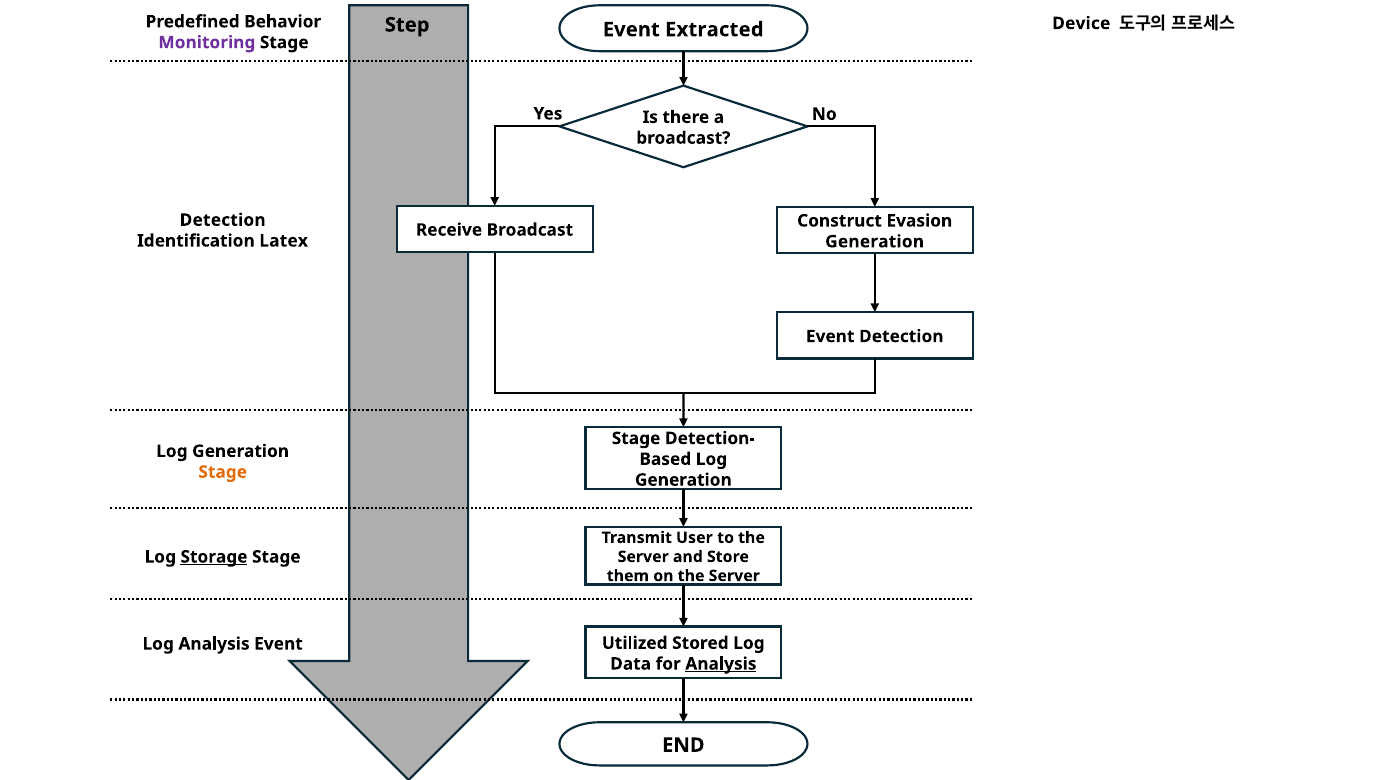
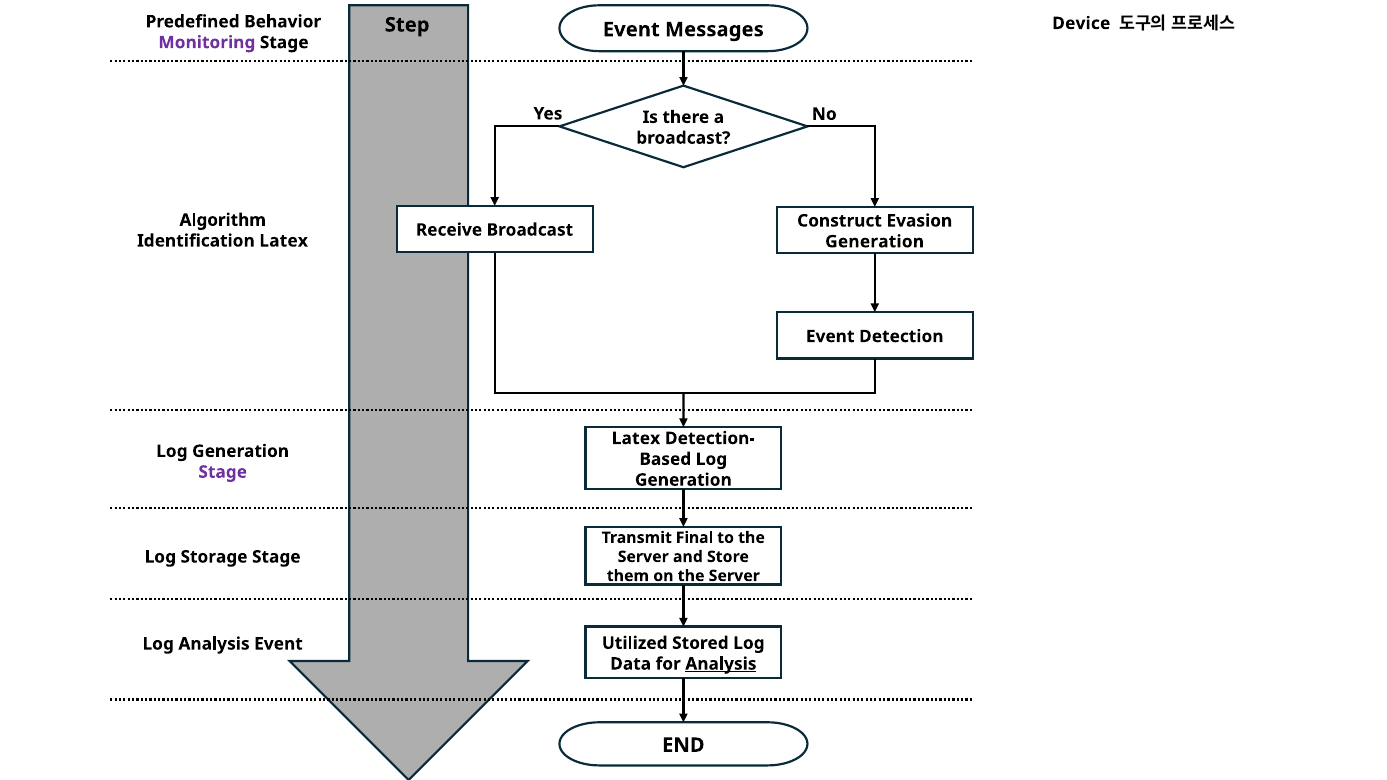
Extracted: Extracted -> Messages (714, 30)
Detection: Detection -> Algorithm (223, 220)
Stage: Stage -> Latex (636, 438)
Stage colour: orange -> purple (223, 472)
User: User -> Final (694, 538)
Storage underline: present -> none (214, 557)
